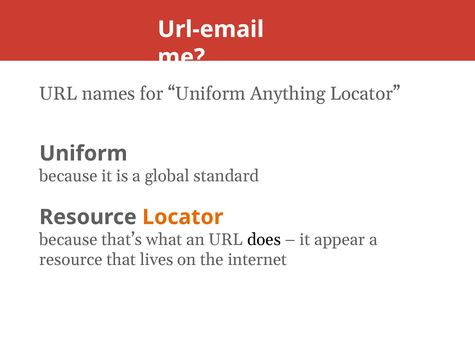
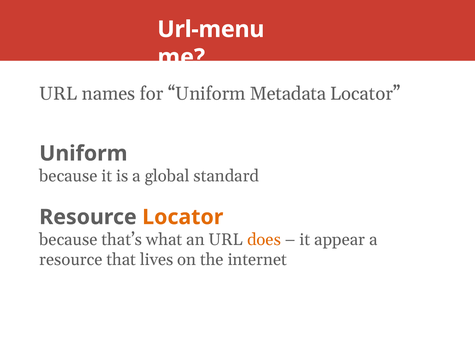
Url-email: Url-email -> Url-menu (211, 29)
Anything: Anything -> Metadata (288, 93)
does colour: black -> orange (264, 239)
